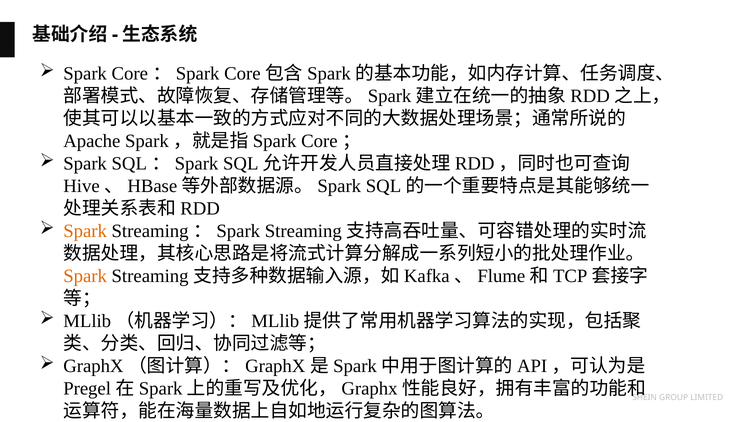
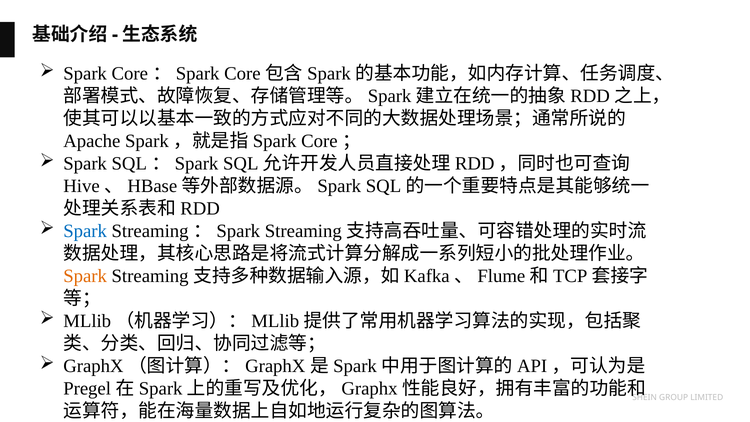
Spark colour: orange -> blue (85, 231)
